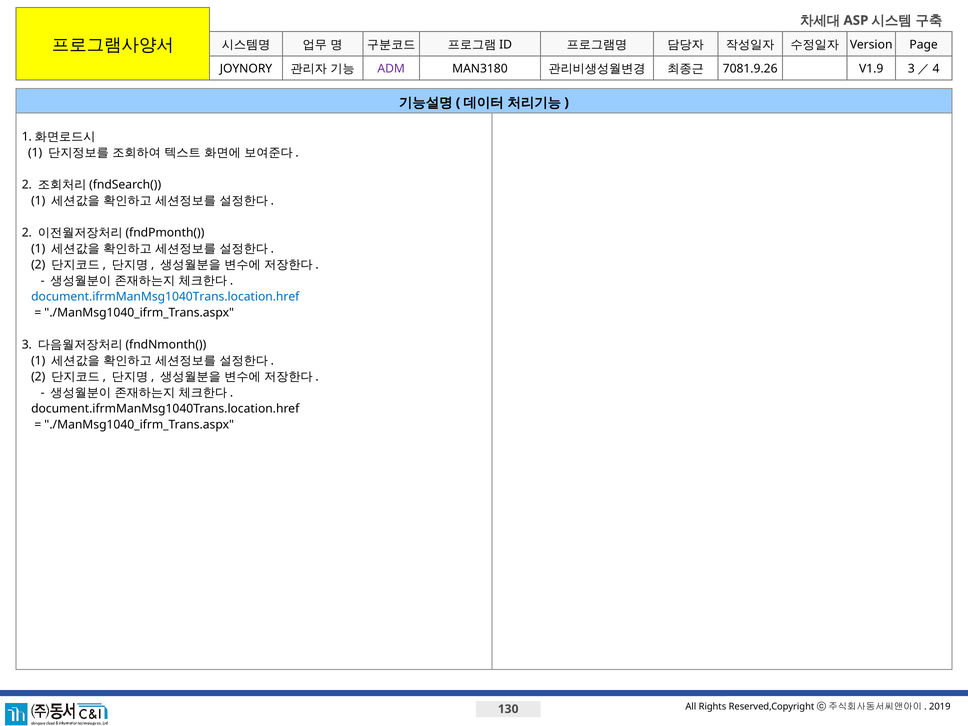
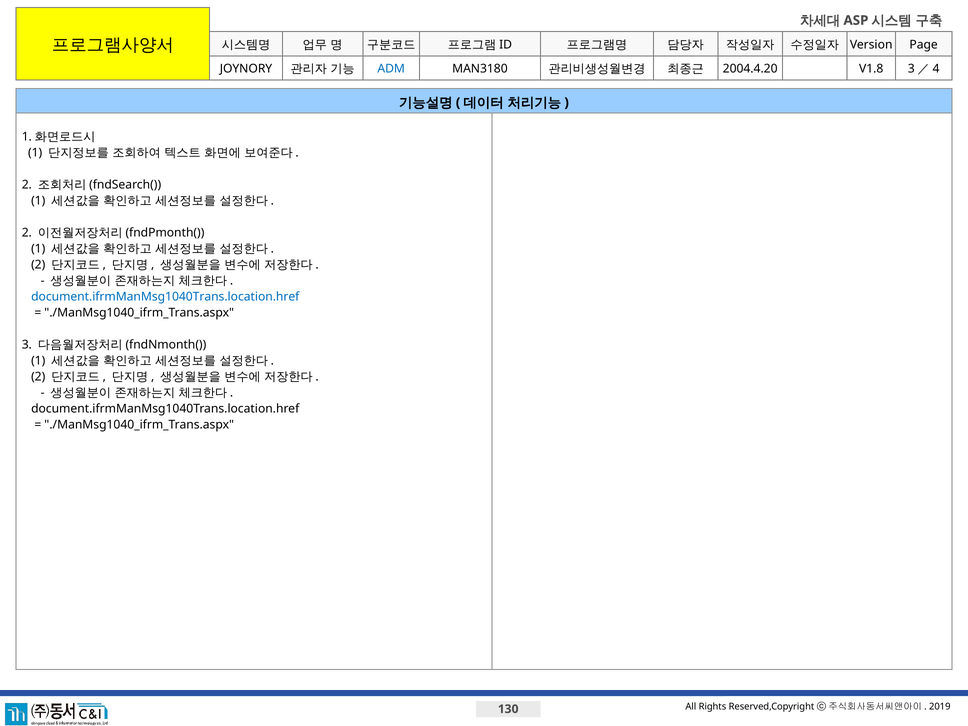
7081.9.26: 7081.9.26 -> 2004.4.20 (750, 69)
V1.9: V1.9 -> V1.8 (871, 69)
ADM colour: purple -> blue (391, 69)
